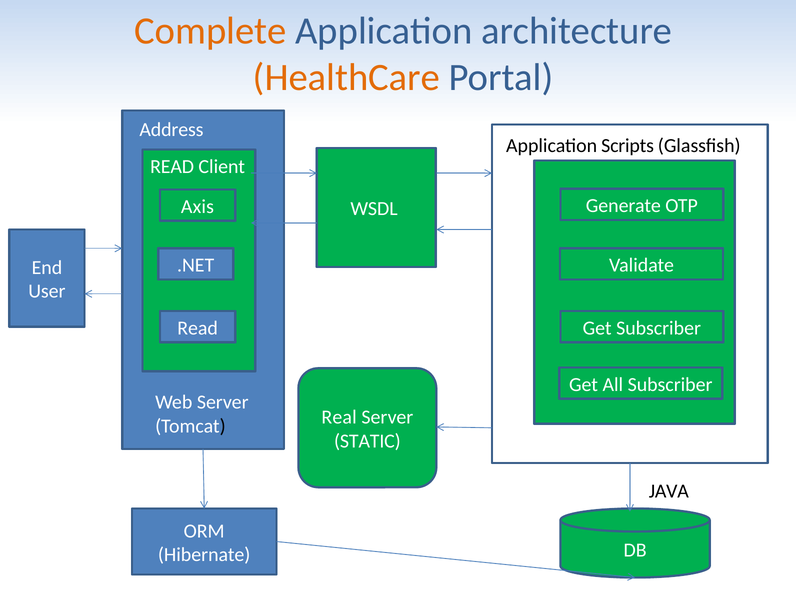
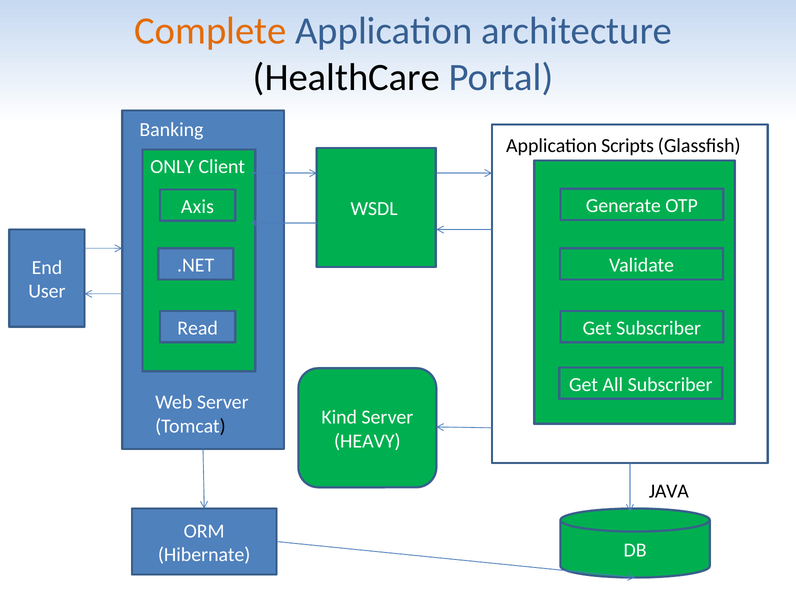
HealthCare colour: orange -> black (346, 77)
Address: Address -> Banking (171, 130)
READ: READ -> ONLY (172, 167)
Real: Real -> Kind (339, 417)
STATIC: STATIC -> HEAVY (367, 441)
